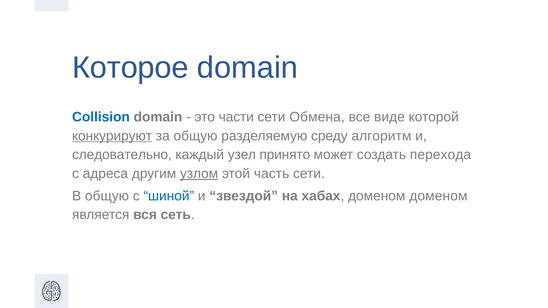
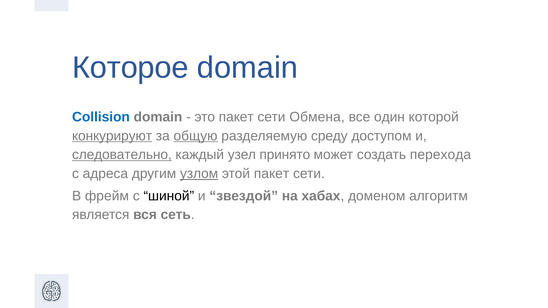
это части: части -> пакет (236, 117)
виде: виде -> один (389, 117)
общую underline: none -> present (196, 136)
алгоритм: алгоритм -> доступом (381, 136)
следовательно underline: none -> present (122, 155)
этой часть: часть -> пакет (272, 174)
В общую: общую -> фрейм (107, 196)
шиной colour: blue -> black (169, 196)
доменом доменом: доменом -> алгоритм (438, 196)
